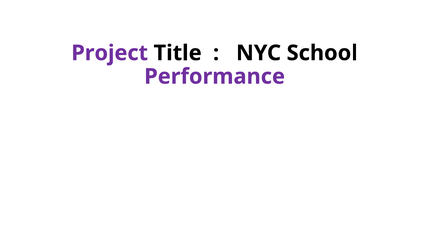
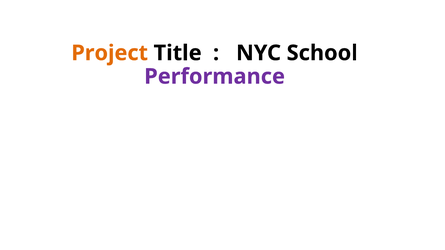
Project colour: purple -> orange (110, 53)
